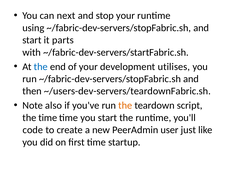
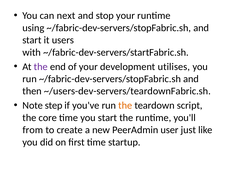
parts: parts -> users (63, 40)
the colour: blue -> purple (41, 67)
also: also -> step (54, 106)
the time: time -> core (48, 118)
code: code -> from (33, 130)
